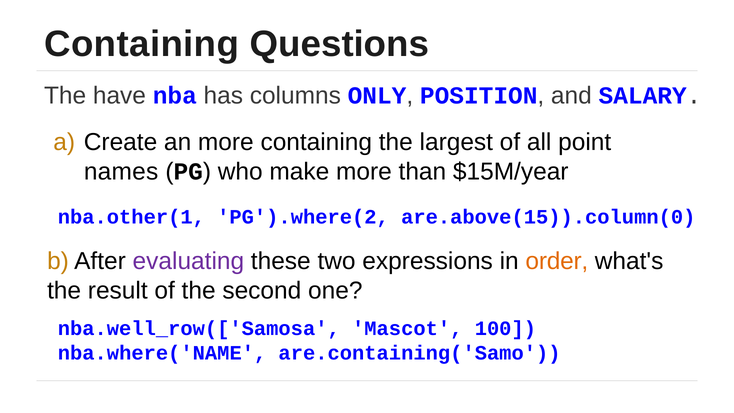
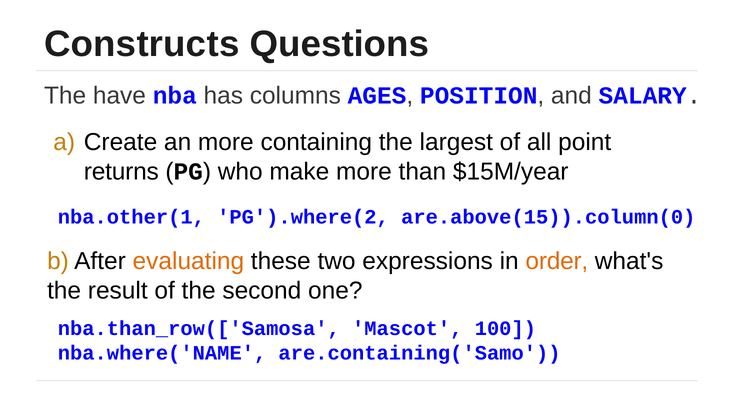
Containing: Containing -> Constructs (142, 44)
ONLY: ONLY -> AGES (377, 96)
names: names -> returns (121, 171)
evaluating colour: purple -> orange (188, 261)
nba.well_row(['Samosa: nba.well_row(['Samosa -> nba.than_row(['Samosa (199, 329)
